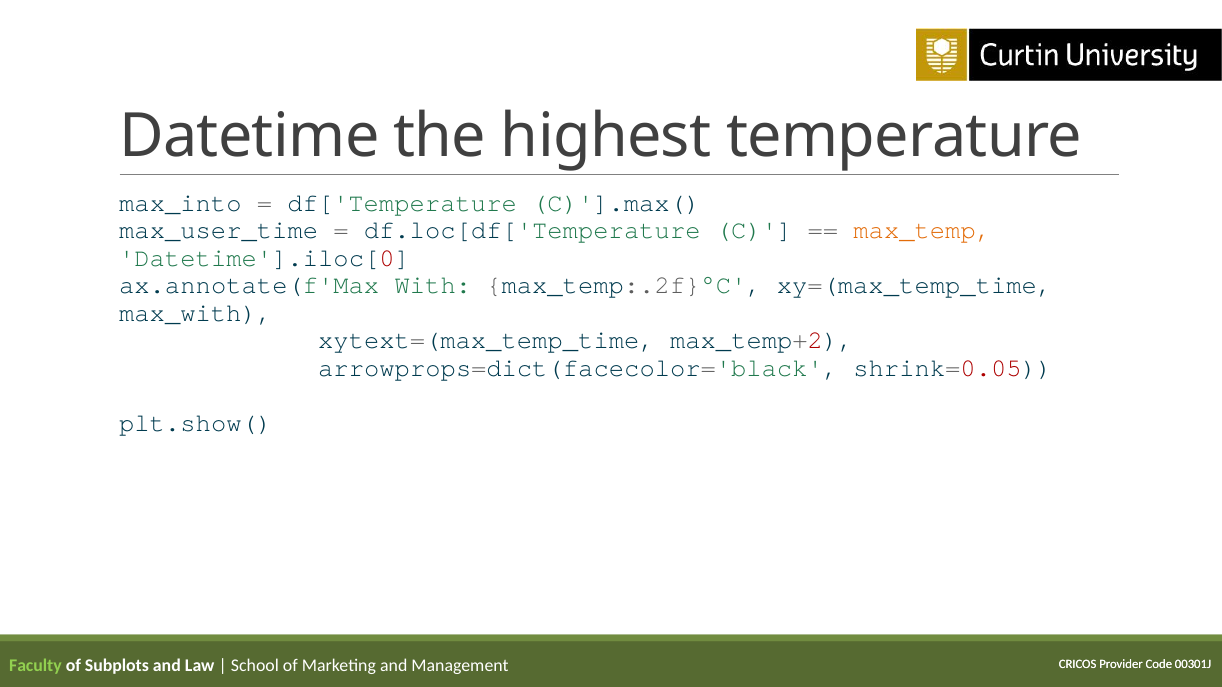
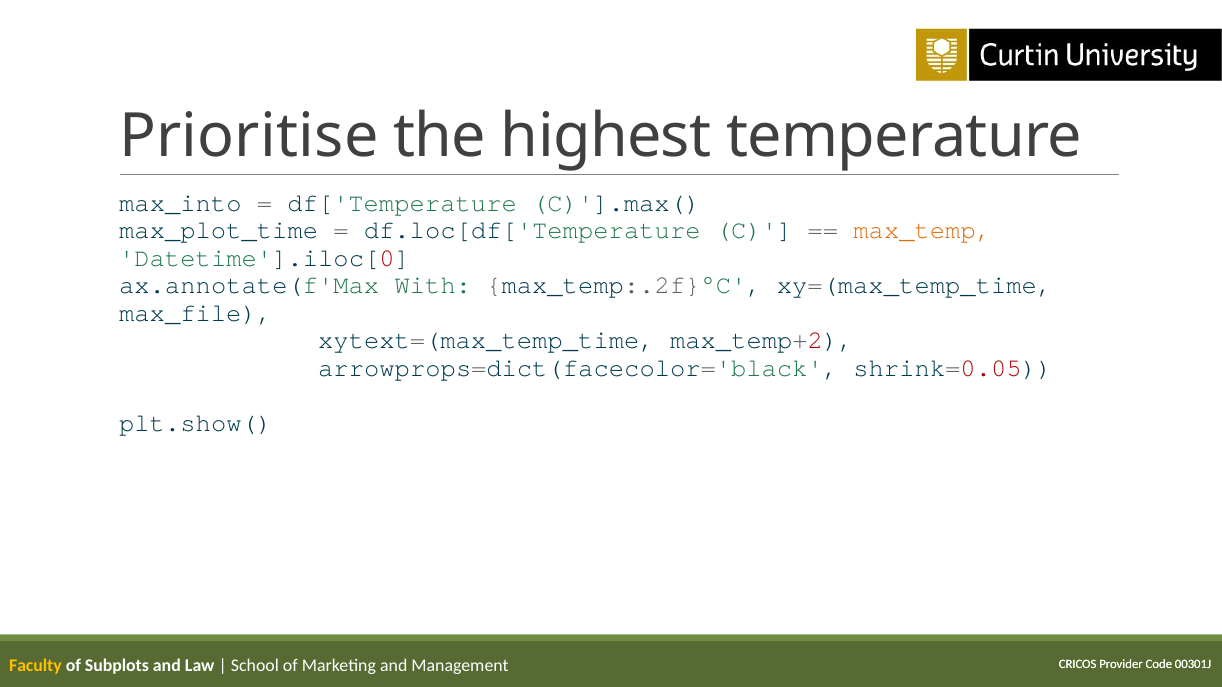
Datetime: Datetime -> Prioritise (249, 137)
max_user_time: max_user_time -> max_plot_time (219, 231)
max_with: max_with -> max_file (196, 313)
Faculty colour: light green -> yellow (35, 666)
